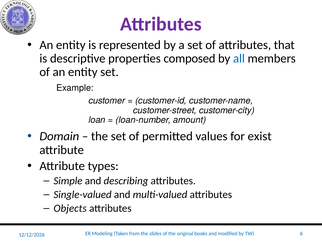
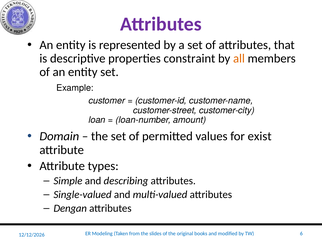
composed: composed -> constraint (189, 58)
all colour: blue -> orange (239, 58)
Objects: Objects -> Dengan (70, 208)
